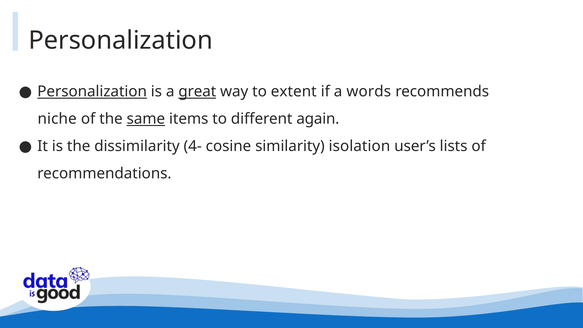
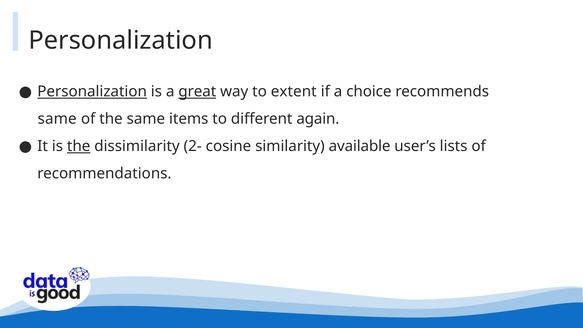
words: words -> choice (369, 92)
niche: niche -> same (57, 119)
same underline: present -> none (146, 119)
the underline: none -> present (79, 146)
4-: 4- -> 2- (193, 146)
isolation: isolation -> available (360, 146)
